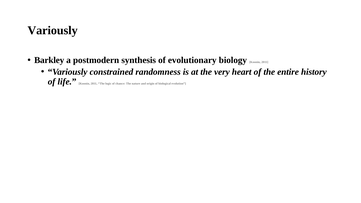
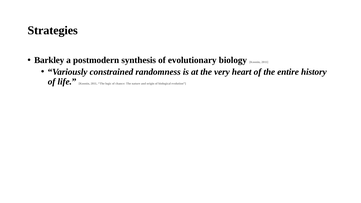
Variously: Variously -> Strategies (53, 30)
